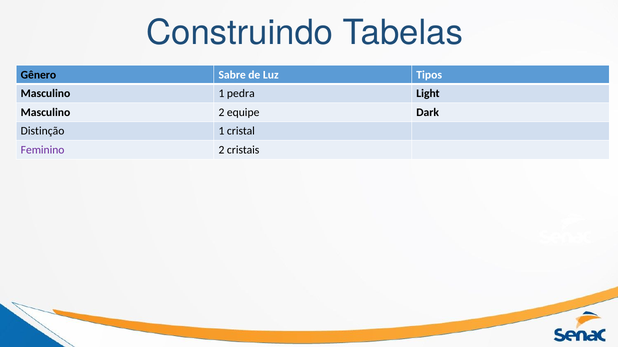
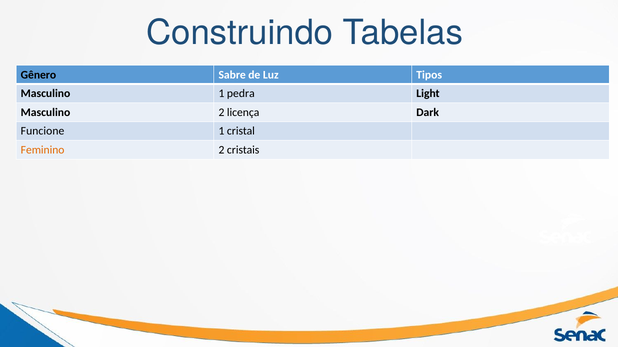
equipe: equipe -> licença (243, 113)
Distinção: Distinção -> Funcione (43, 131)
Feminino colour: purple -> orange (43, 150)
